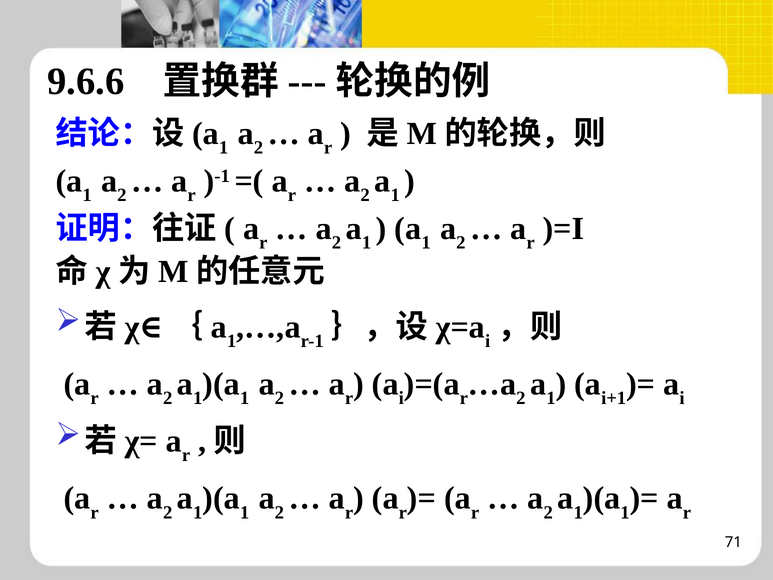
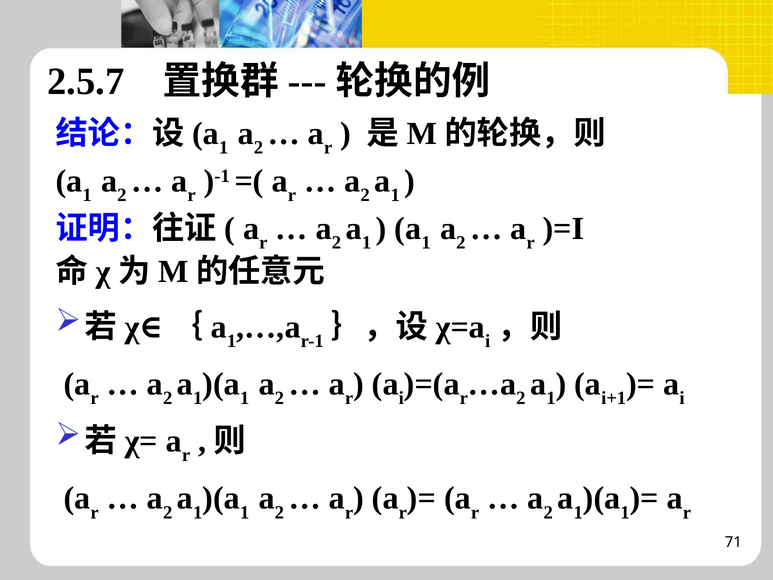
9.6.6: 9.6.6 -> 2.5.7 (86, 81)
